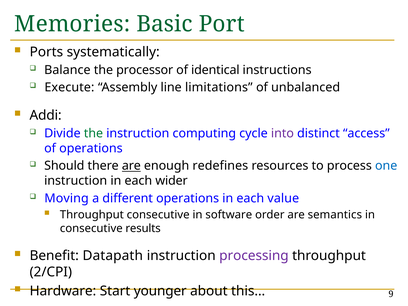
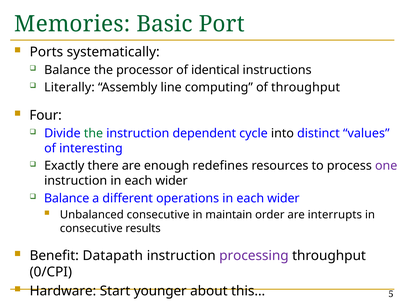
Execute: Execute -> Literally (69, 87)
limitations: limitations -> computing (219, 87)
of unbalanced: unbalanced -> throughput (306, 87)
Addi: Addi -> Four (46, 115)
computing: computing -> dependent (204, 133)
into colour: purple -> black (282, 133)
access: access -> values (366, 133)
of operations: operations -> interesting (91, 148)
Should: Should -> Exactly (64, 166)
are underline: present -> none (131, 166)
one colour: blue -> purple (386, 166)
Moving: Moving -> Balance (67, 198)
value: value -> wider (283, 198)
Throughput: Throughput -> Unbalanced (92, 215)
software: software -> maintain (229, 215)
semantics: semantics -> interrupts (335, 215)
2/CPI: 2/CPI -> 0/CPI (51, 272)
9: 9 -> 5 (391, 294)
